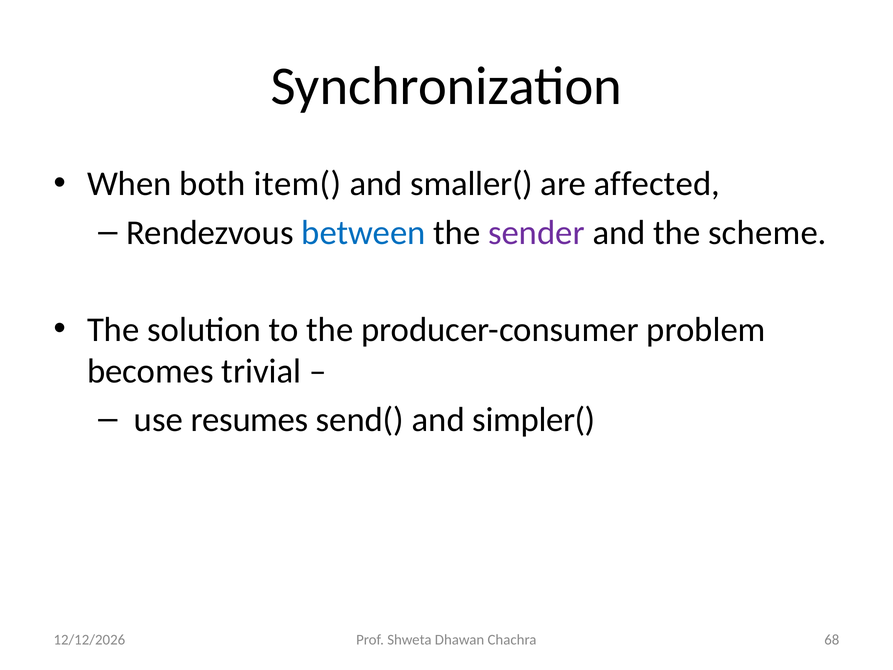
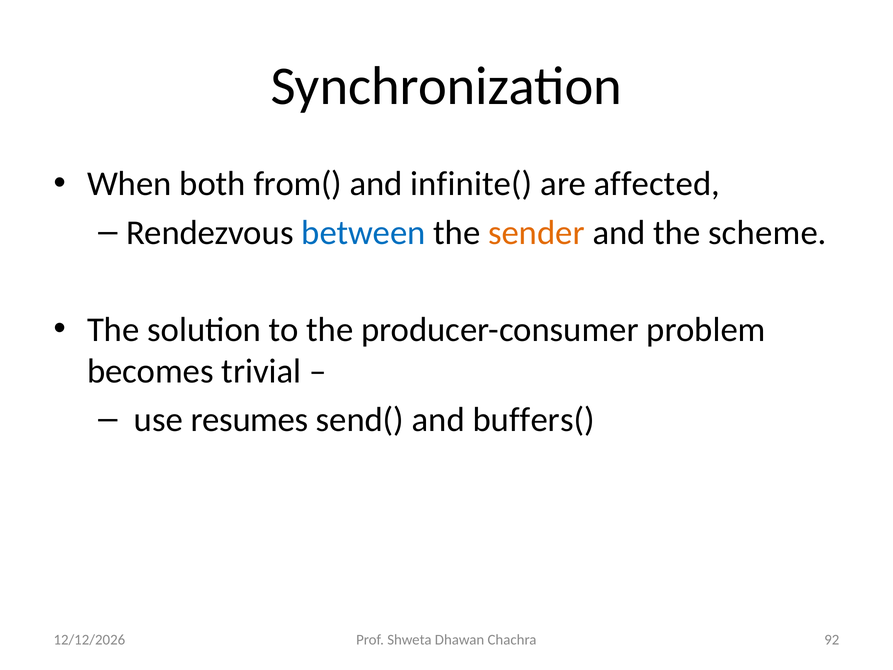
item(: item( -> from( (298, 184)
smaller(: smaller( -> infinite( (471, 184)
sender colour: purple -> orange (536, 232)
simpler(: simpler( -> buffers( (534, 420)
68: 68 -> 92 (832, 639)
